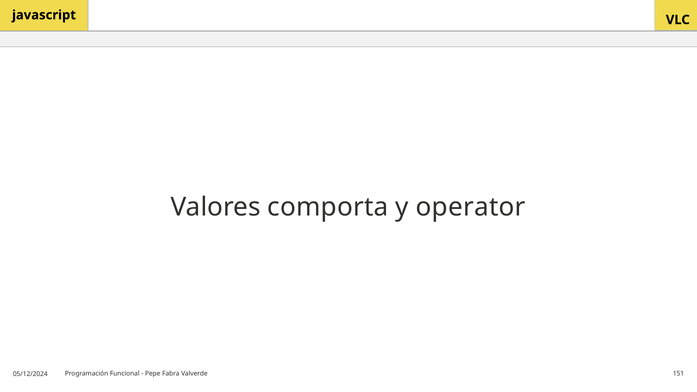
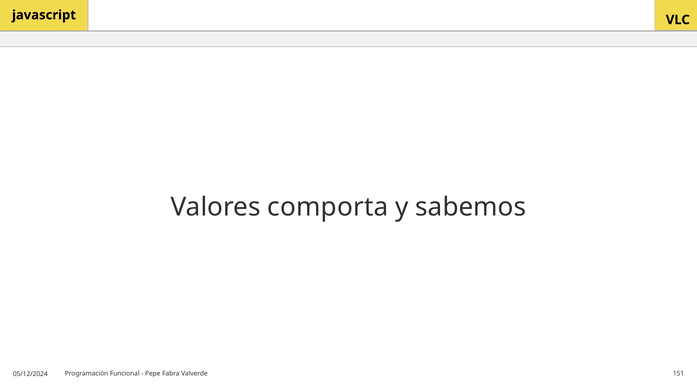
operator: operator -> sabemos (471, 207)
